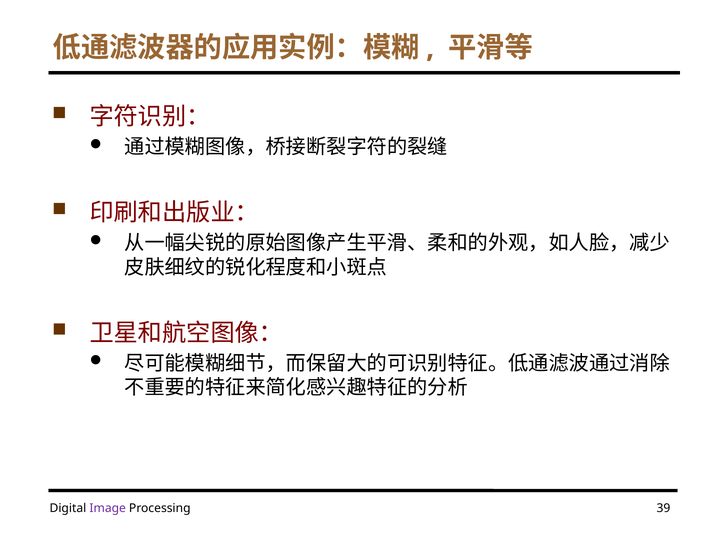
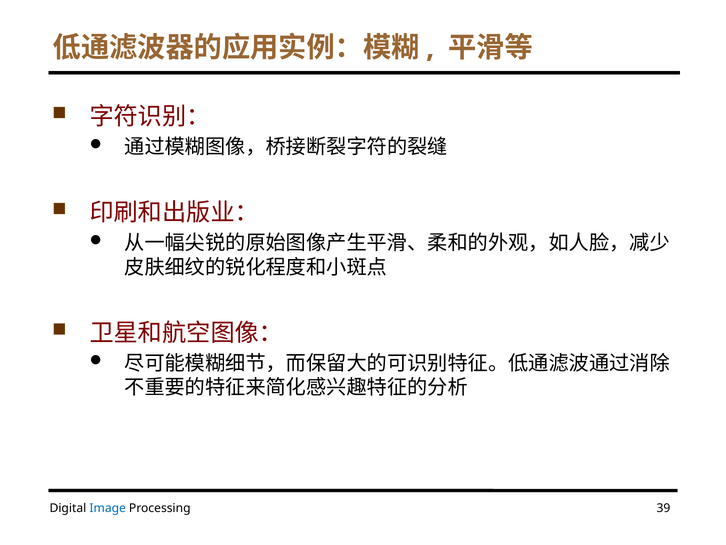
Image colour: purple -> blue (108, 508)
